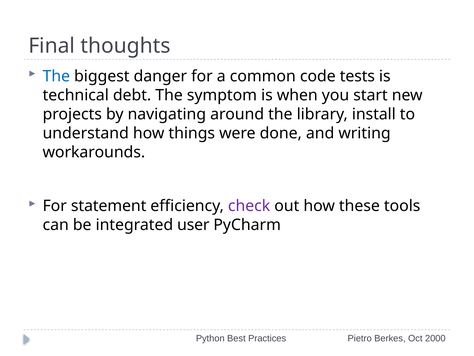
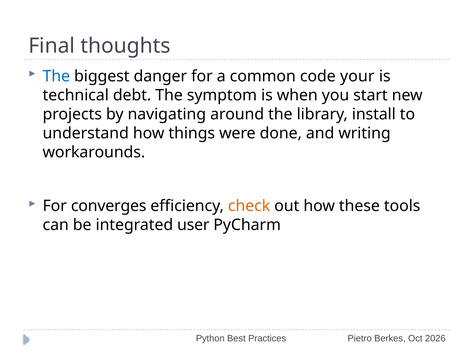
tests: tests -> your (357, 76)
statement: statement -> converges (109, 206)
check colour: purple -> orange (249, 206)
2000: 2000 -> 2026 (435, 338)
